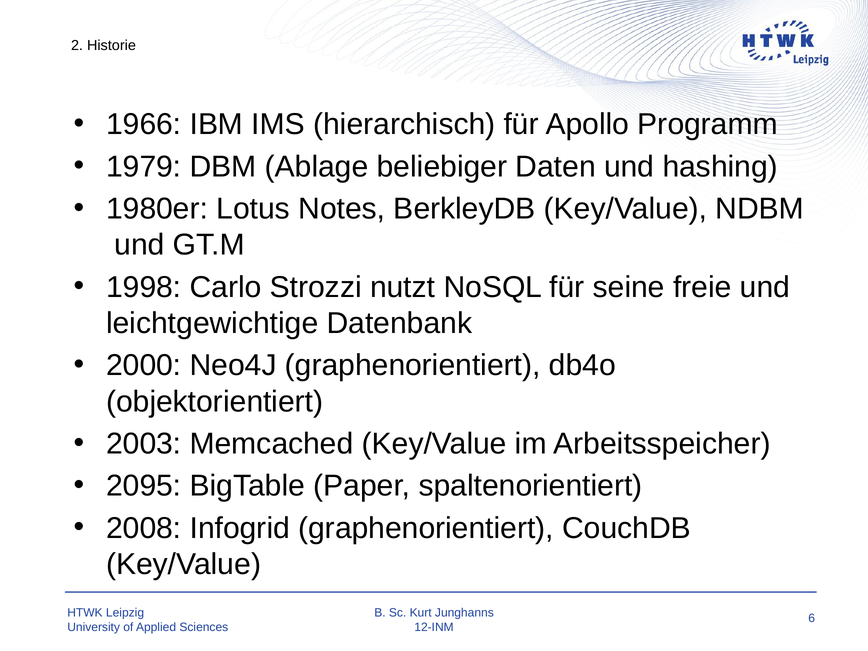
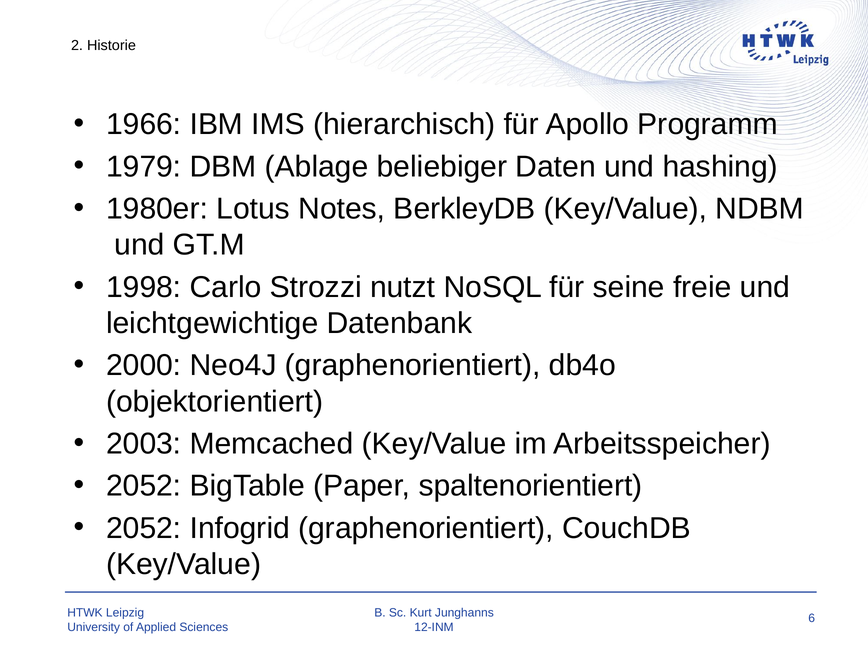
2095: 2095 -> 2052 (144, 486)
2008: 2008 -> 2052 (144, 528)
